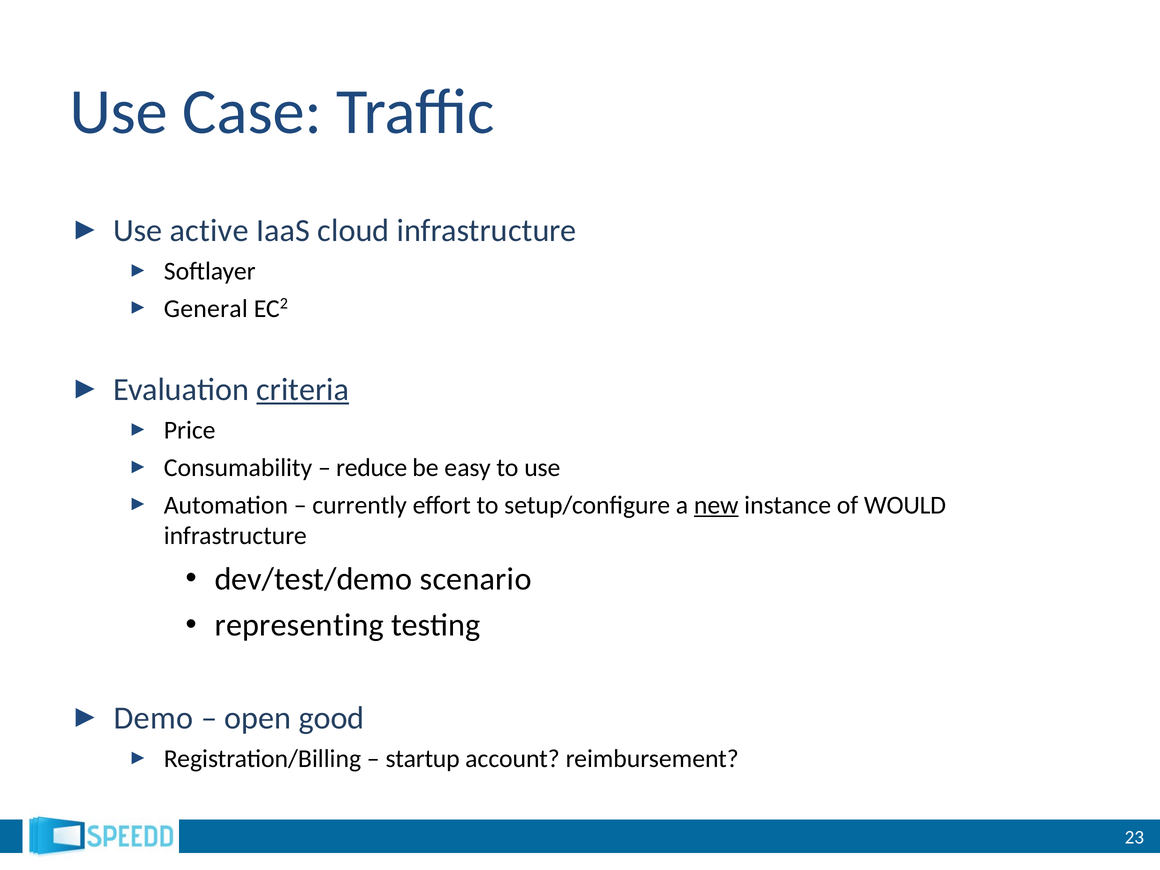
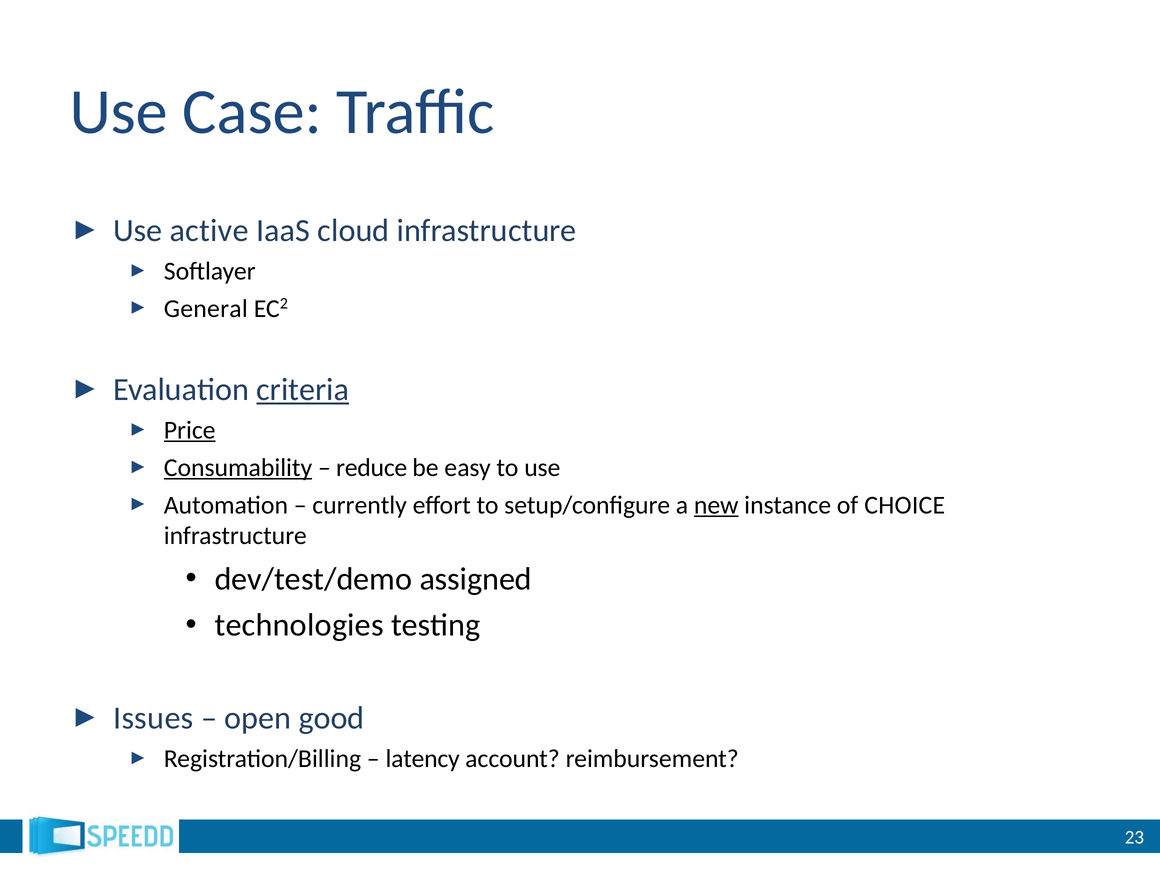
Price underline: none -> present (190, 430)
Consumability underline: none -> present (238, 468)
WOULD: WOULD -> CHOICE (905, 505)
scenario: scenario -> assigned (476, 579)
representing: representing -> technologies (299, 625)
Demo: Demo -> Issues (153, 718)
startup: startup -> latency (423, 759)
